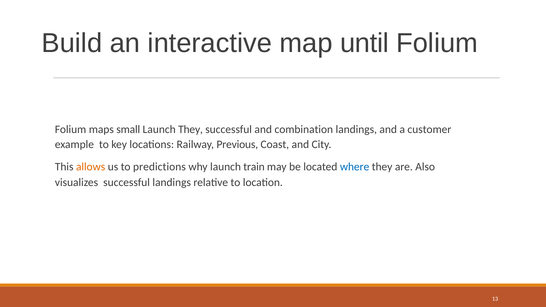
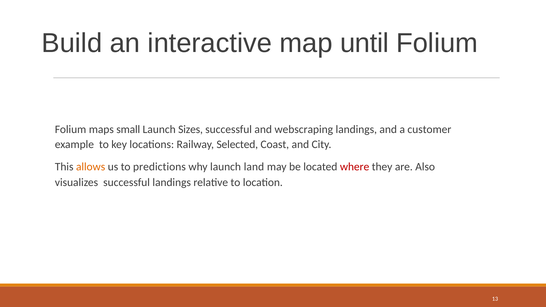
Launch They: They -> Sizes (191, 130)
combination: combination -> webscraping (304, 130)
Previous: Previous -> Selected (237, 145)
train: train -> land (254, 167)
where colour: blue -> red (355, 167)
